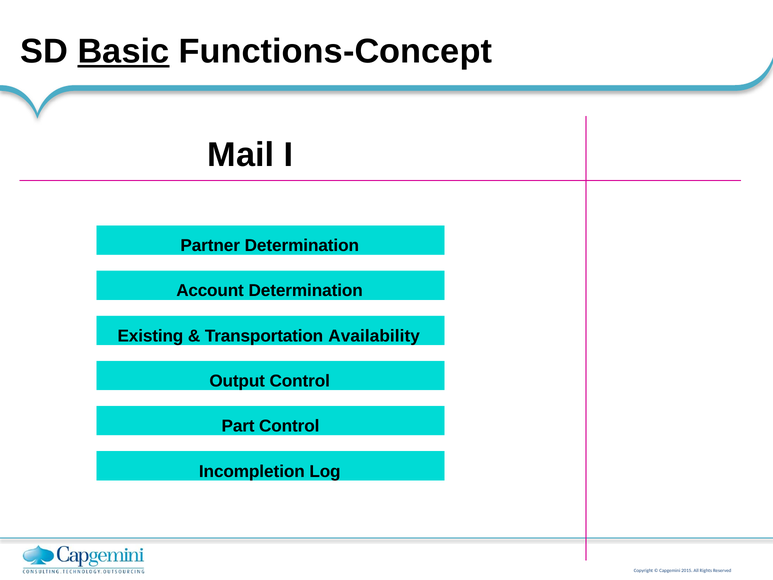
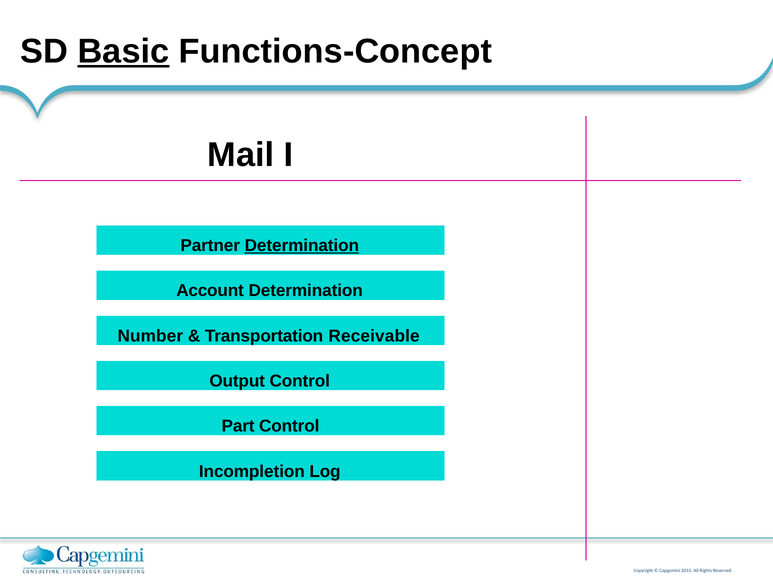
Determination underline: none -> present (302, 246)
Existing: Existing -> Number (150, 336)
Availability: Availability -> Receivable (374, 336)
